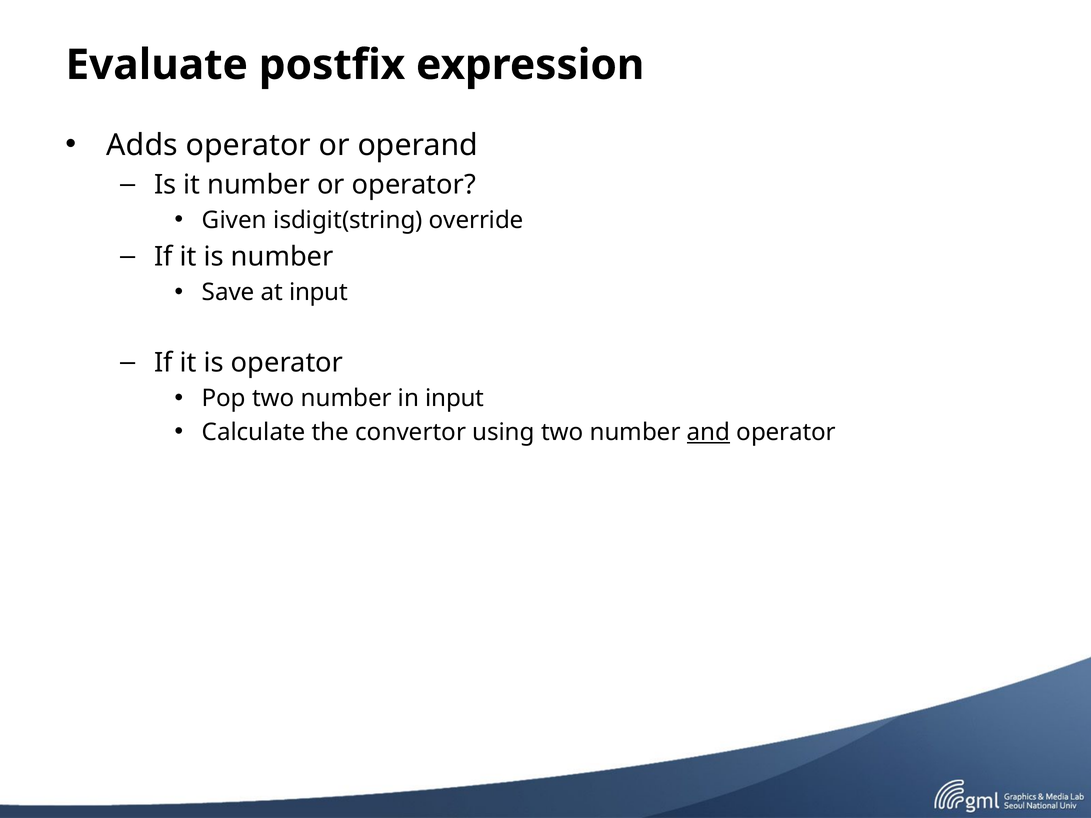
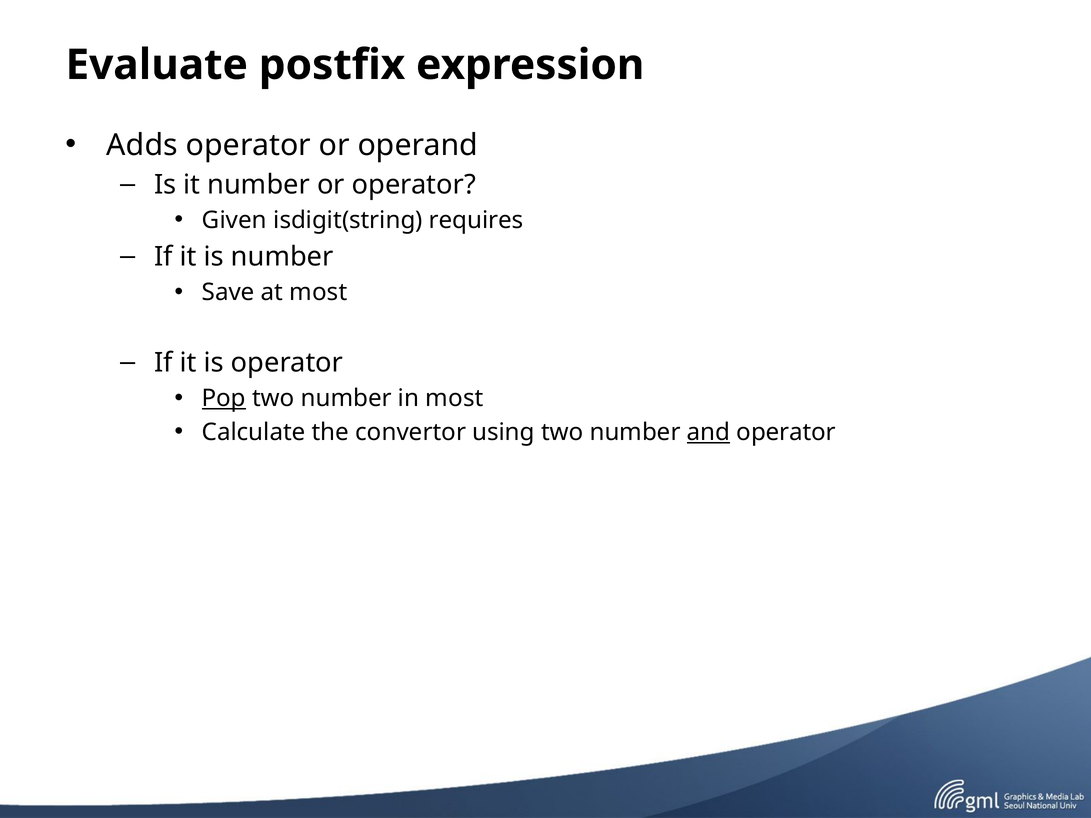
override: override -> requires (476, 220)
at input: input -> most (318, 293)
Pop underline: none -> present (224, 399)
in input: input -> most (454, 399)
